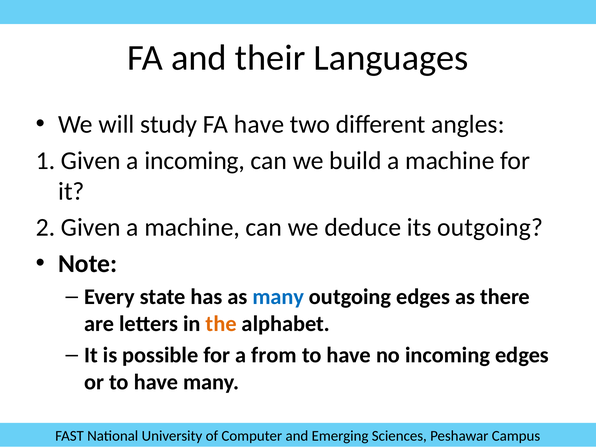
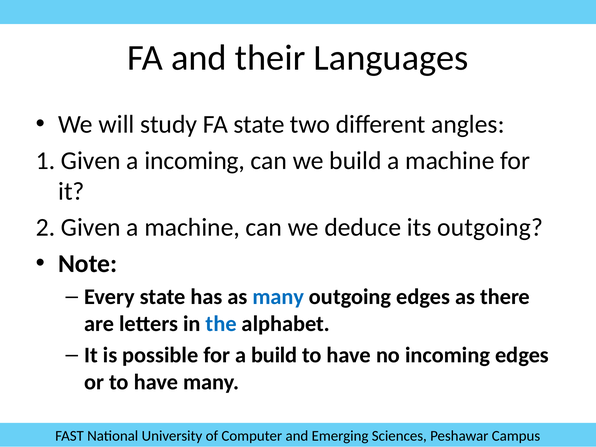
FA have: have -> state (259, 124)
the colour: orange -> blue (221, 324)
a from: from -> build (274, 355)
